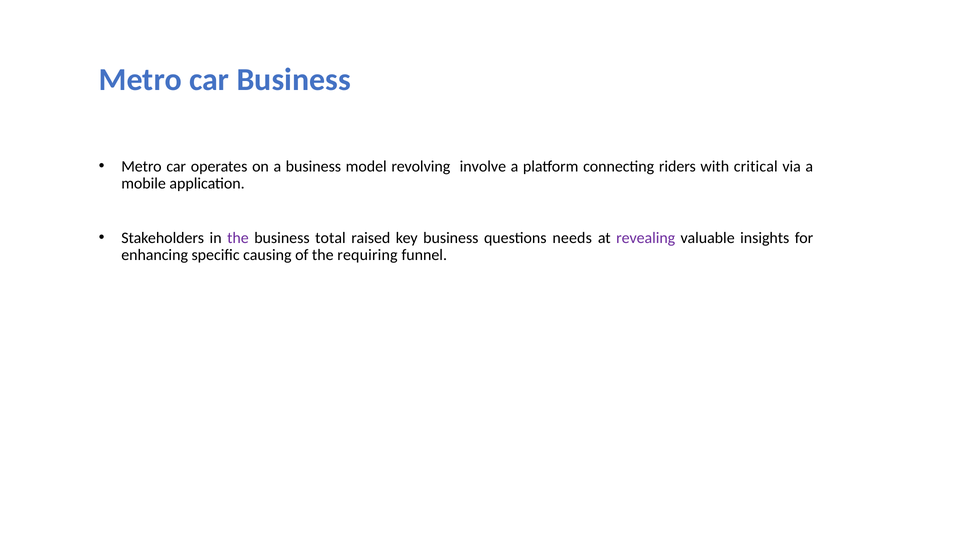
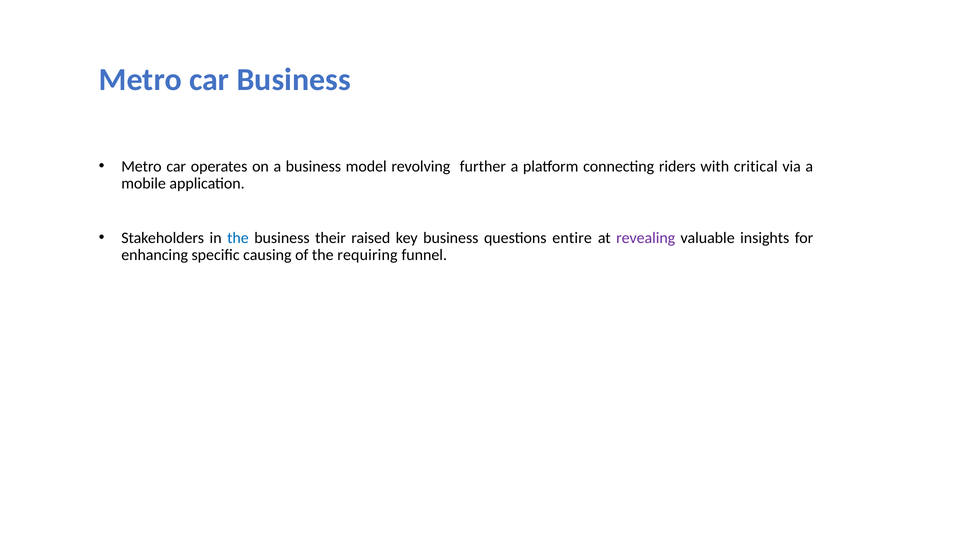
involve: involve -> further (483, 166)
the colour: purple -> blue (238, 238)
total: total -> their (330, 238)
needs: needs -> entire (572, 238)
